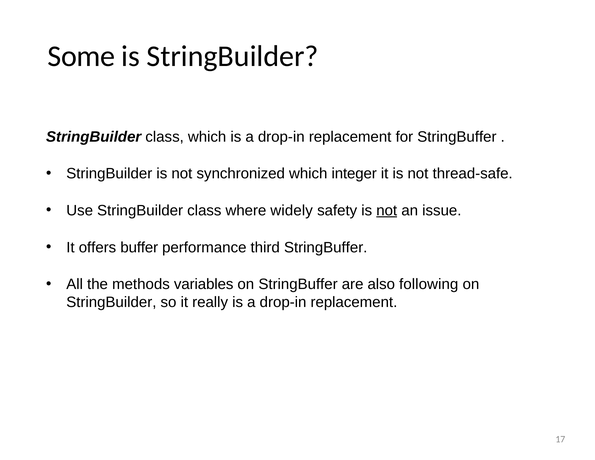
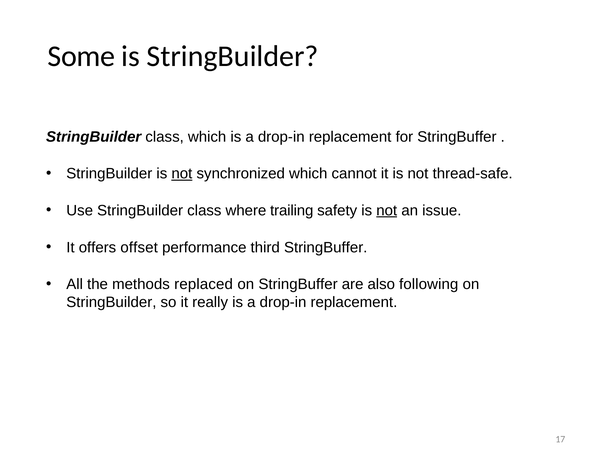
not underline: none -> present (182, 173)
integer: integer -> cannot (354, 173)
widely: widely -> trailing (292, 210)
buffer: buffer -> offset (139, 247)
variables: variables -> replaced (204, 284)
